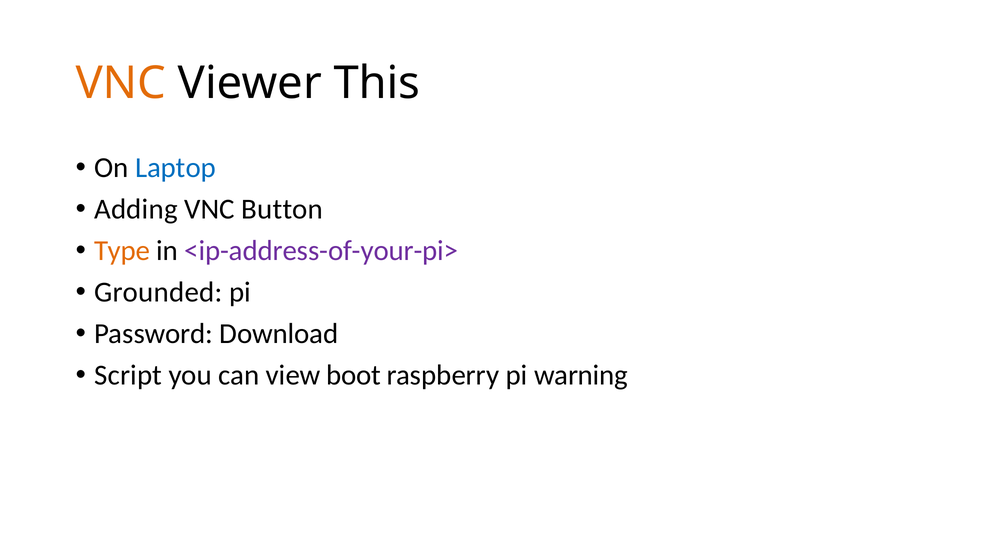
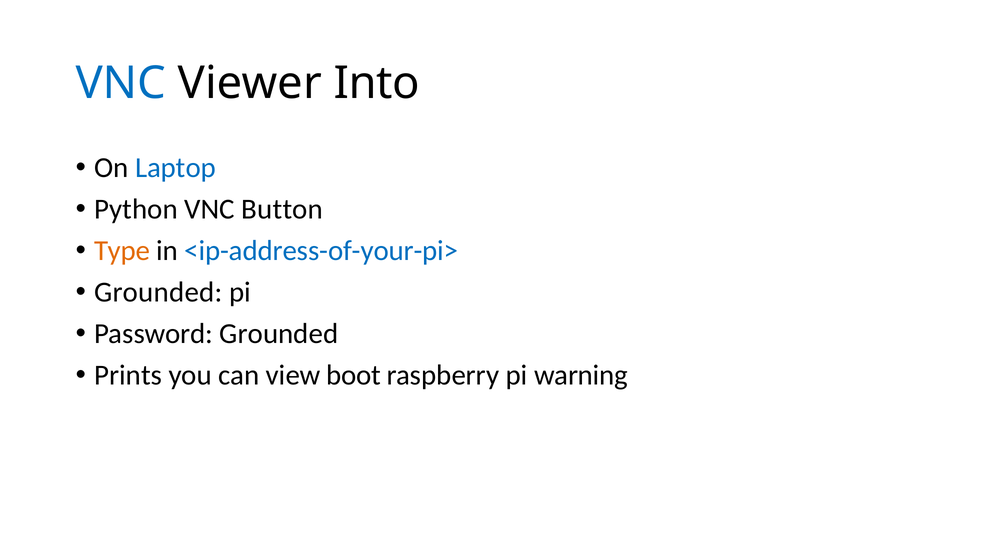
VNC colour: orange -> blue (121, 83)
This: This -> Into (377, 83)
Adding: Adding -> Python (136, 209)
<ip-address-of-your-pi> colour: purple -> blue (321, 251)
Password Download: Download -> Grounded (279, 334)
Script: Script -> Prints (128, 375)
